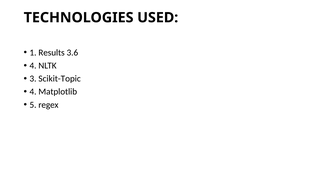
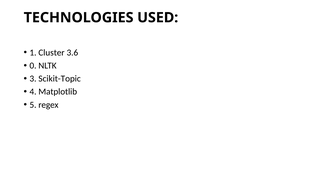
Results: Results -> Cluster (52, 53)
4: 4 -> 0 (33, 66)
